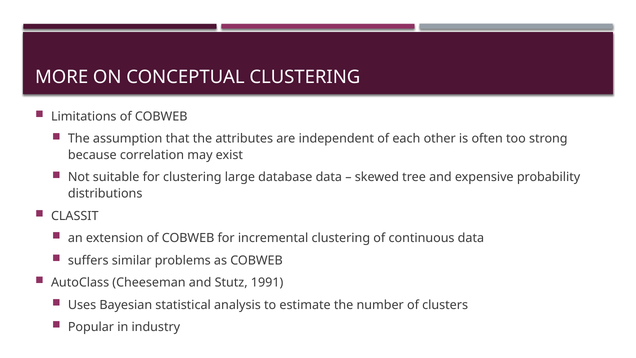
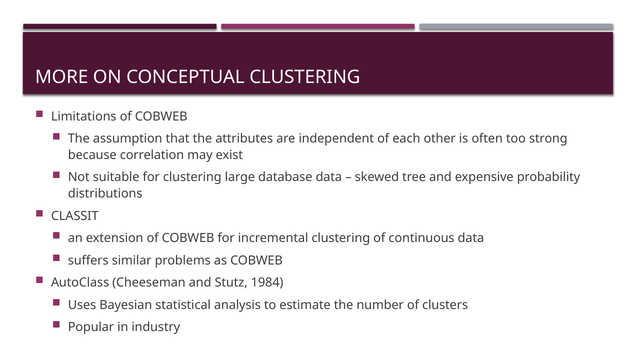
1991: 1991 -> 1984 (267, 282)
